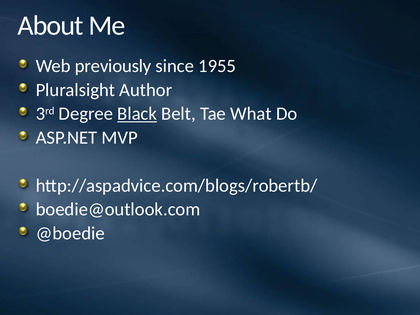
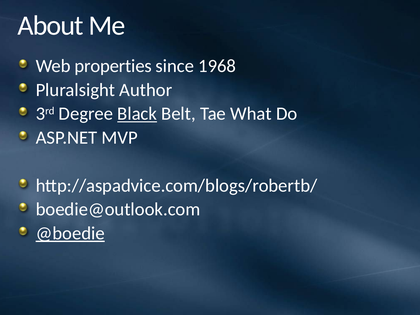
previously: previously -> properties (113, 66)
1955: 1955 -> 1968 (217, 66)
@boedie underline: none -> present (70, 233)
